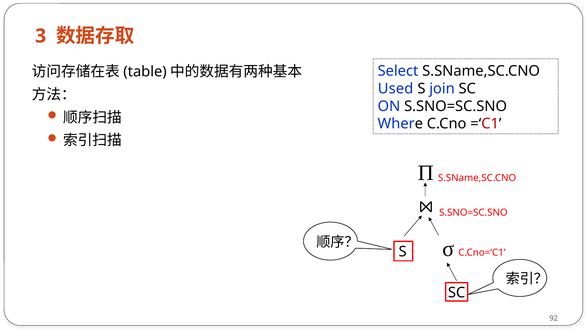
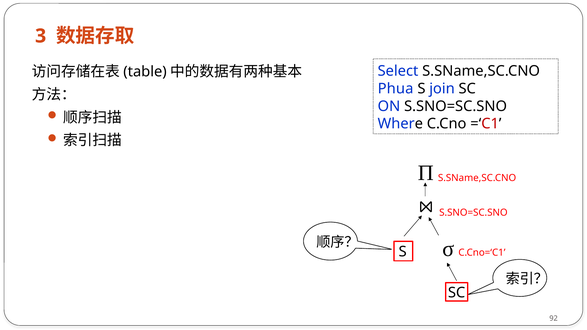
Used: Used -> Phua (396, 89)
